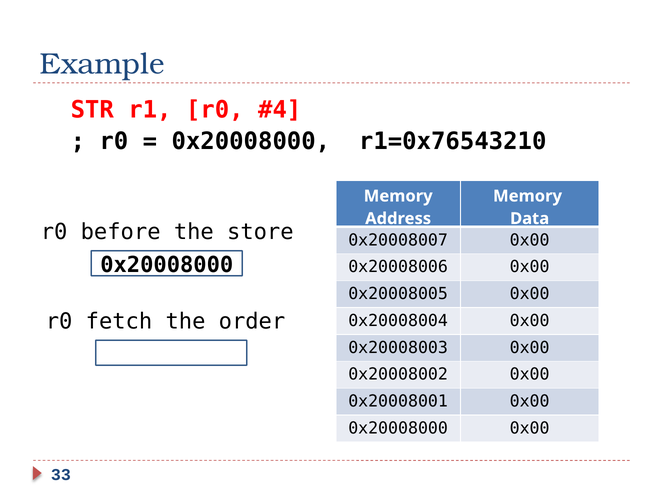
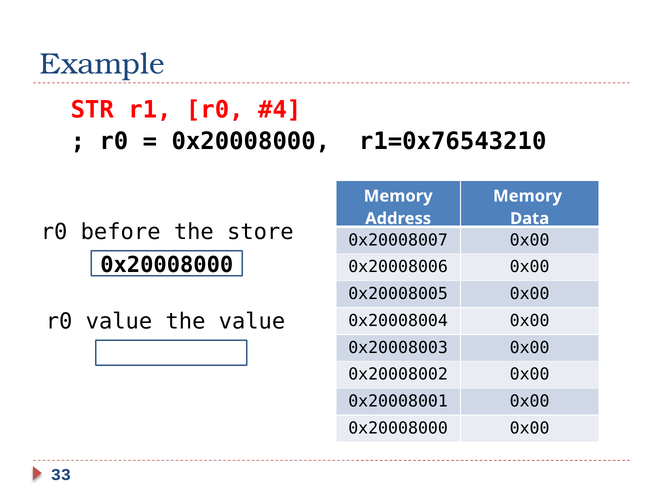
r0 fetch: fetch -> value (119, 321)
the order: order -> value (252, 321)
